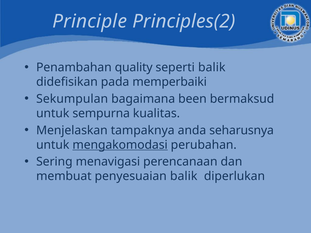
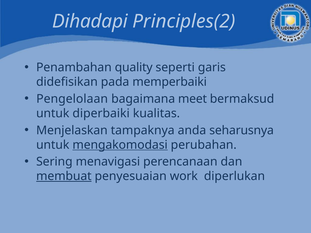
Principle: Principle -> Dihadapi (90, 21)
seperti balik: balik -> garis (212, 68)
Sekumpulan: Sekumpulan -> Pengelolaan (72, 99)
been: been -> meet (193, 99)
sempurna: sempurna -> diperbaiki (101, 113)
membuat underline: none -> present (64, 176)
penyesuaian balik: balik -> work (184, 176)
